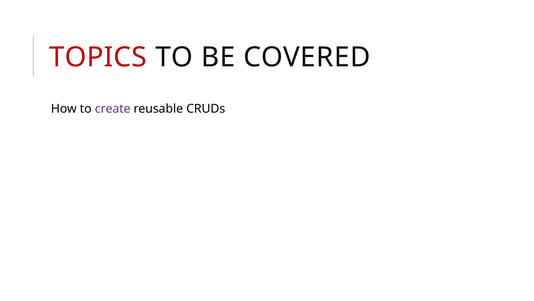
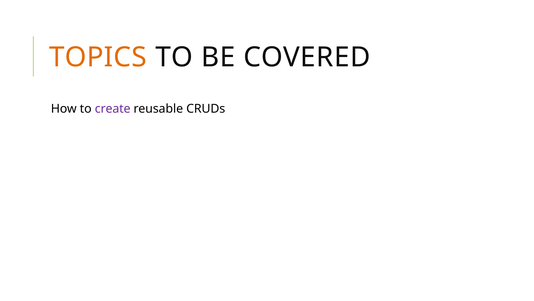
TOPICS colour: red -> orange (98, 57)
